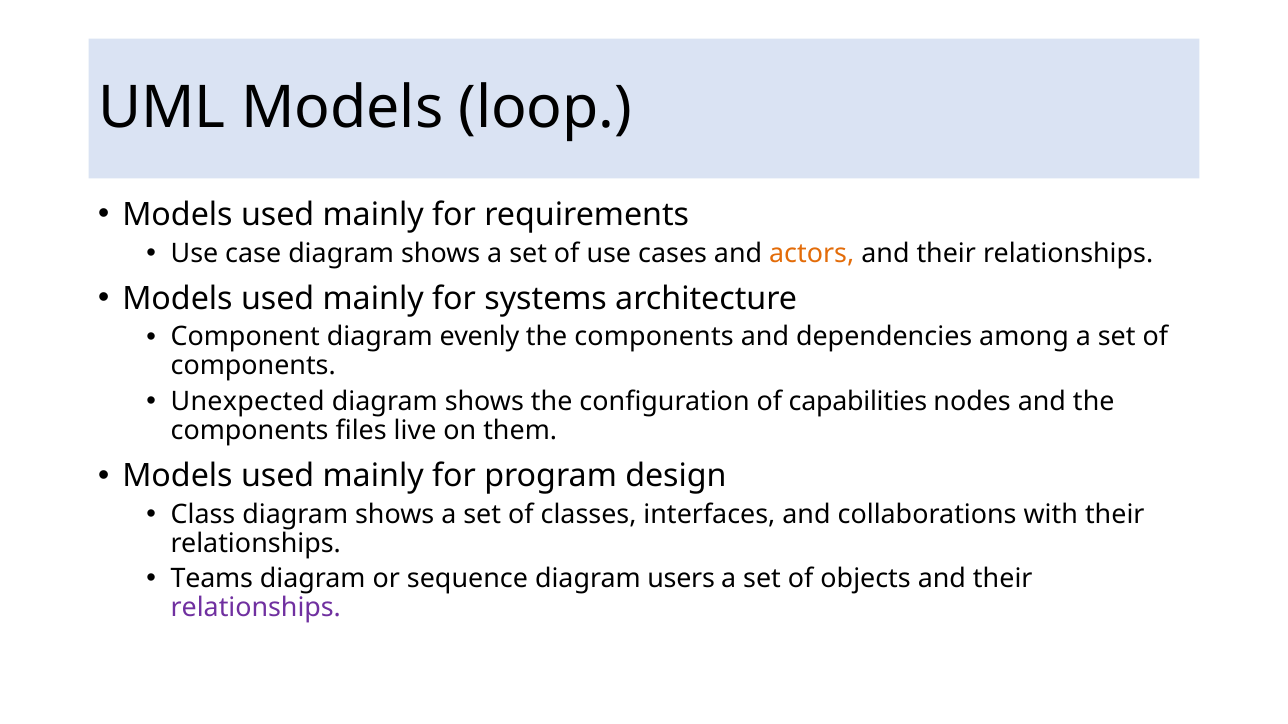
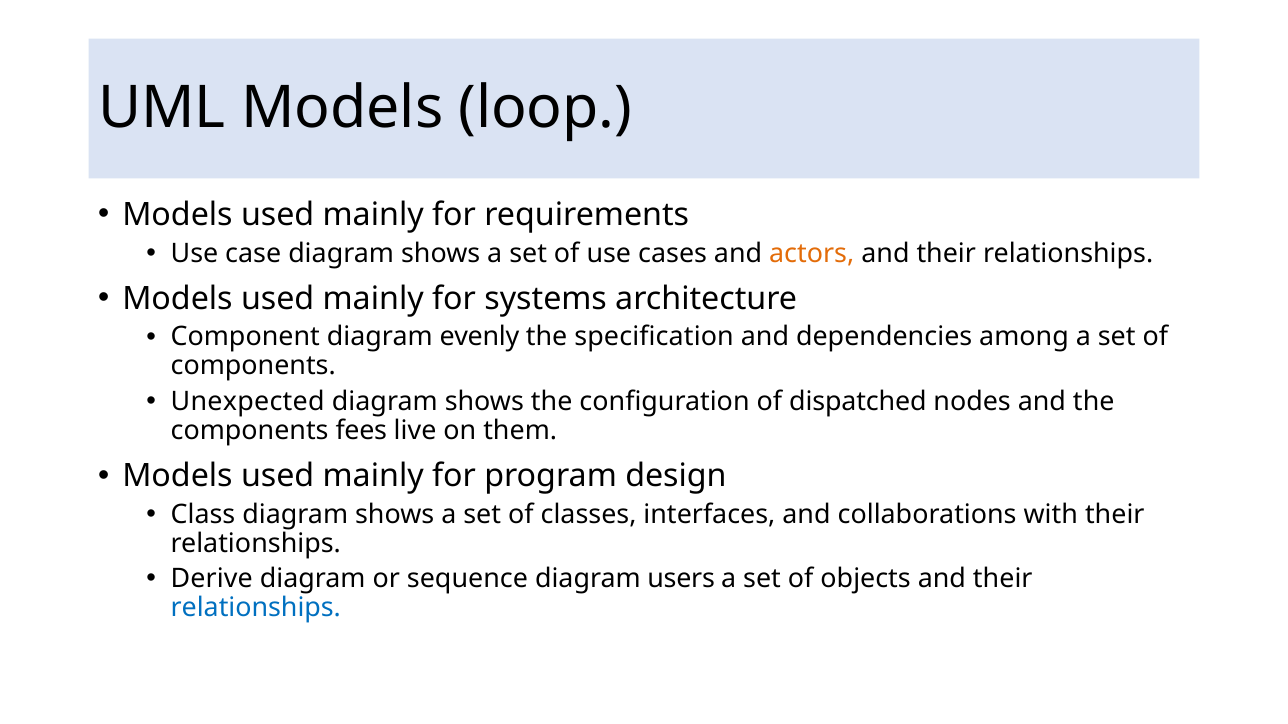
components: components -> specification (654, 337)
capabilities: capabilities -> dispatched (858, 402)
files: files -> fees (361, 431)
Teams: Teams -> Derive (212, 579)
relationships colour: purple -> blue (256, 608)
